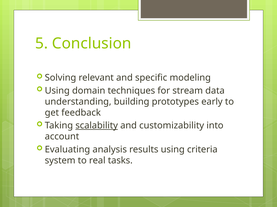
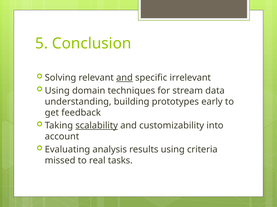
and underline: none -> present (124, 78)
modeling: modeling -> irrelevant (190, 78)
system: system -> missed (60, 161)
